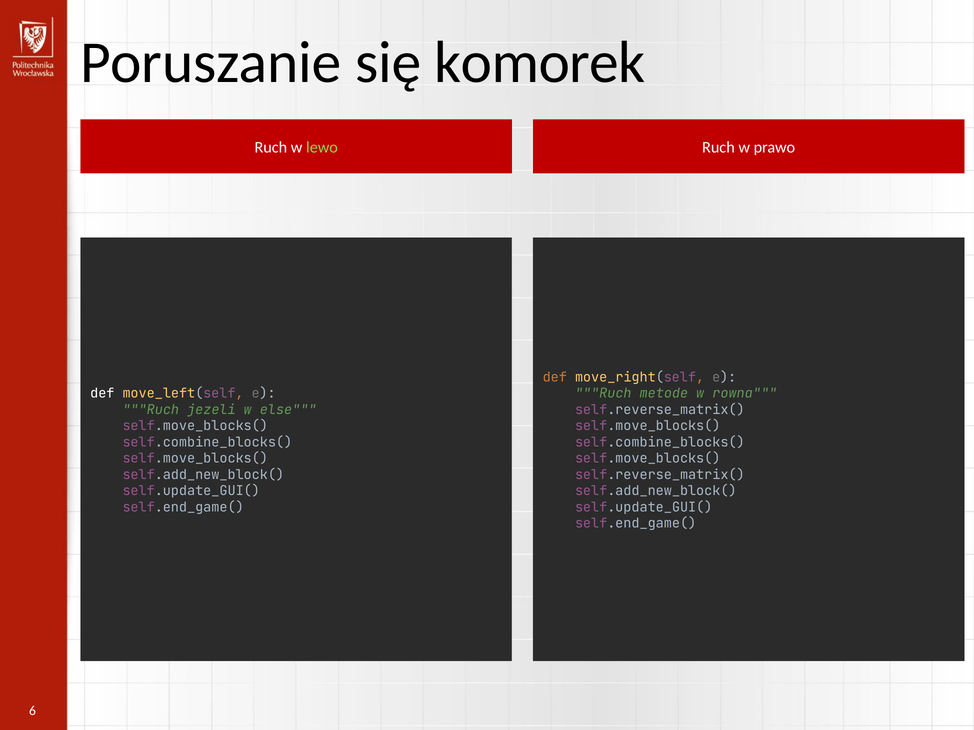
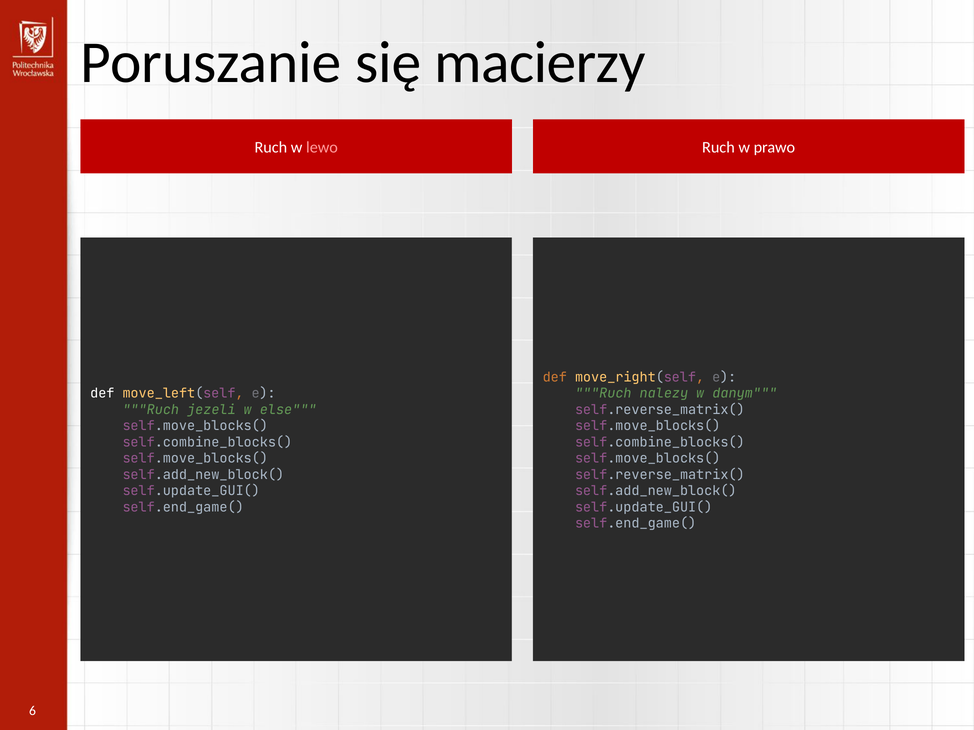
komorek: komorek -> macierzy (540, 63)
lewo colour: light green -> pink (322, 148)
metode: metode -> nalezy (664, 394)
rowna: rowna -> danym (745, 394)
